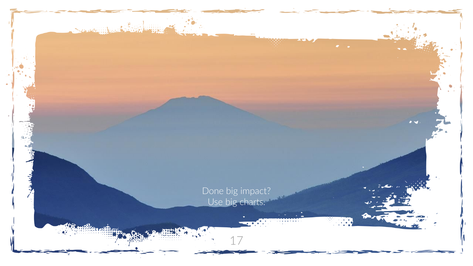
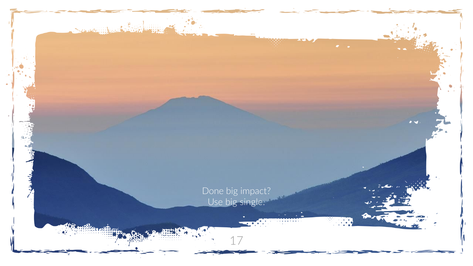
charts: charts -> single (252, 202)
